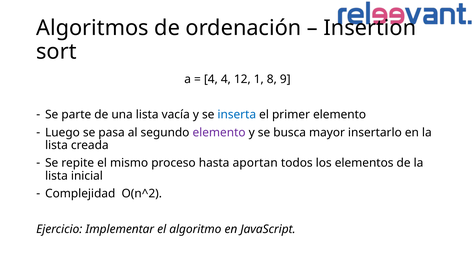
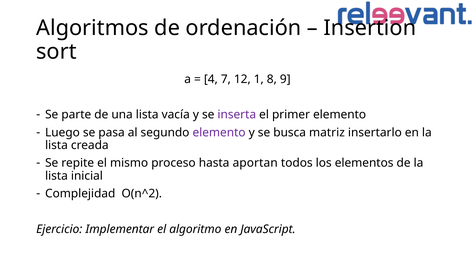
4 4: 4 -> 7 (226, 79)
inserta colour: blue -> purple (237, 115)
mayor: mayor -> matriz (327, 133)
